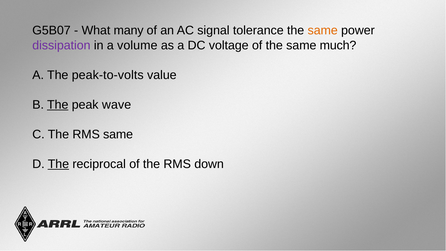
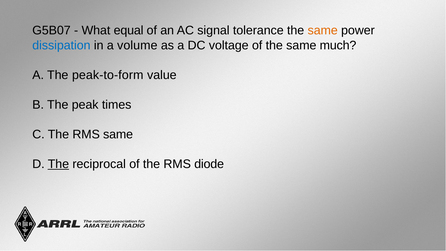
many: many -> equal (129, 30)
dissipation colour: purple -> blue (61, 45)
peak-to-volts: peak-to-volts -> peak-to-form (108, 75)
The underline: present -> none (58, 105)
wave: wave -> times (117, 105)
down: down -> diode (209, 164)
